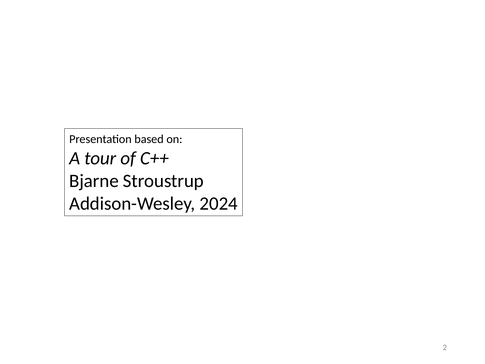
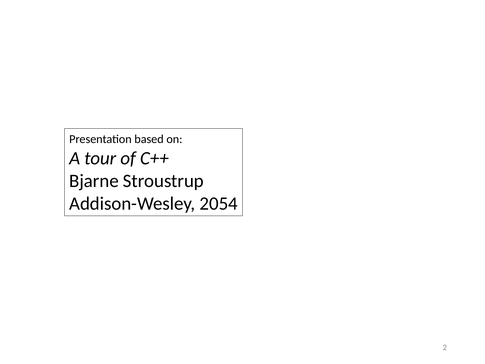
2024: 2024 -> 2054 (219, 203)
